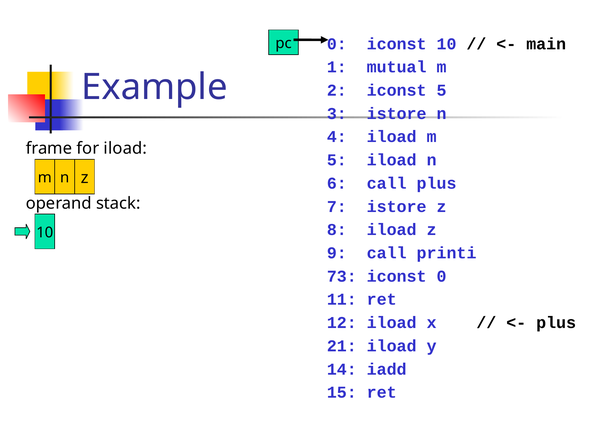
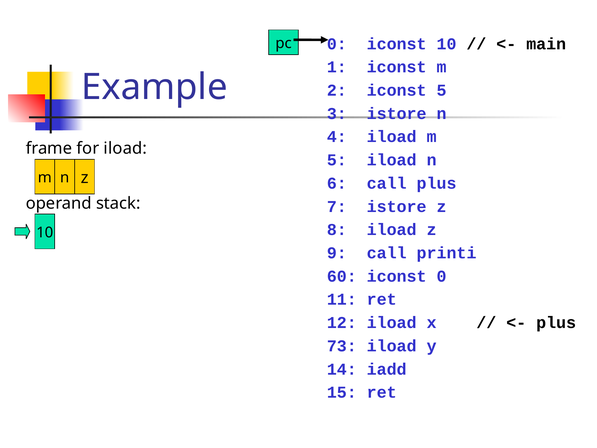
1 mutual: mutual -> iconst (397, 67)
73: 73 -> 60 (342, 276)
21: 21 -> 73 (342, 346)
